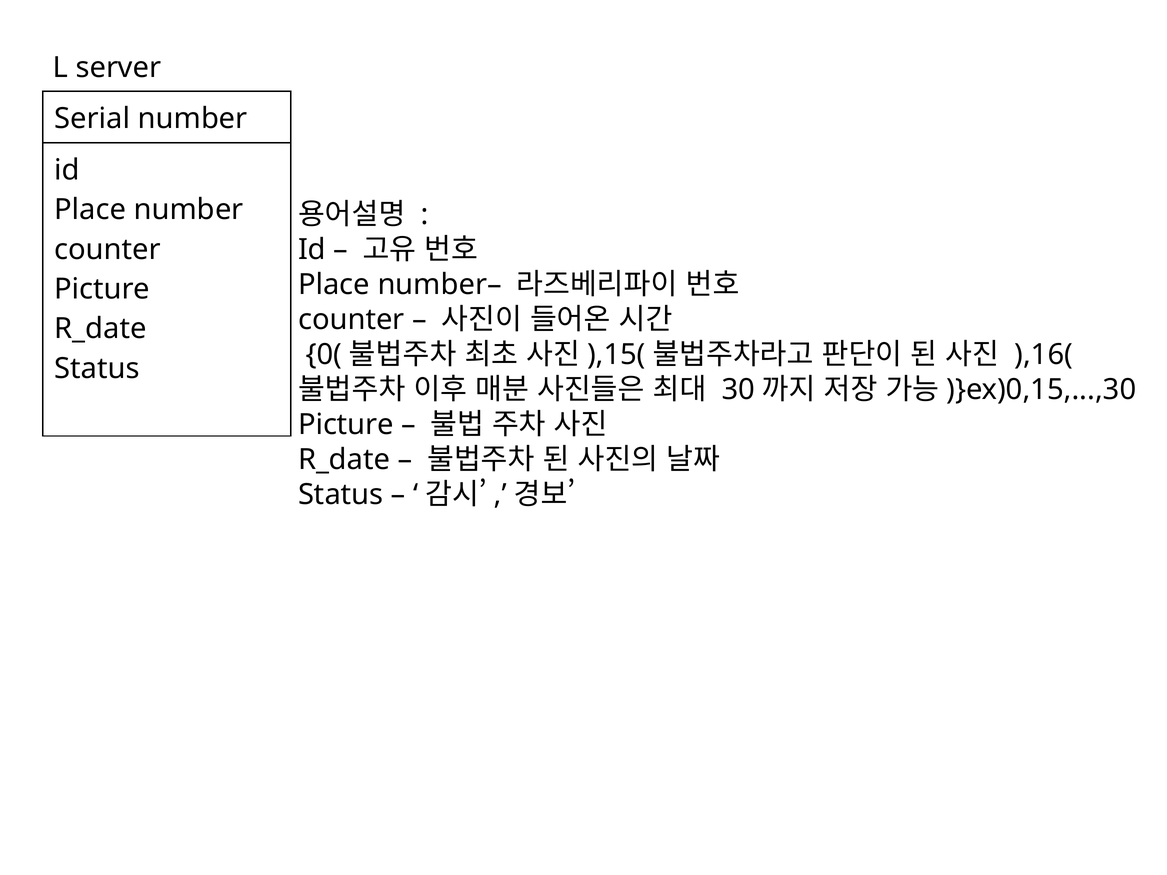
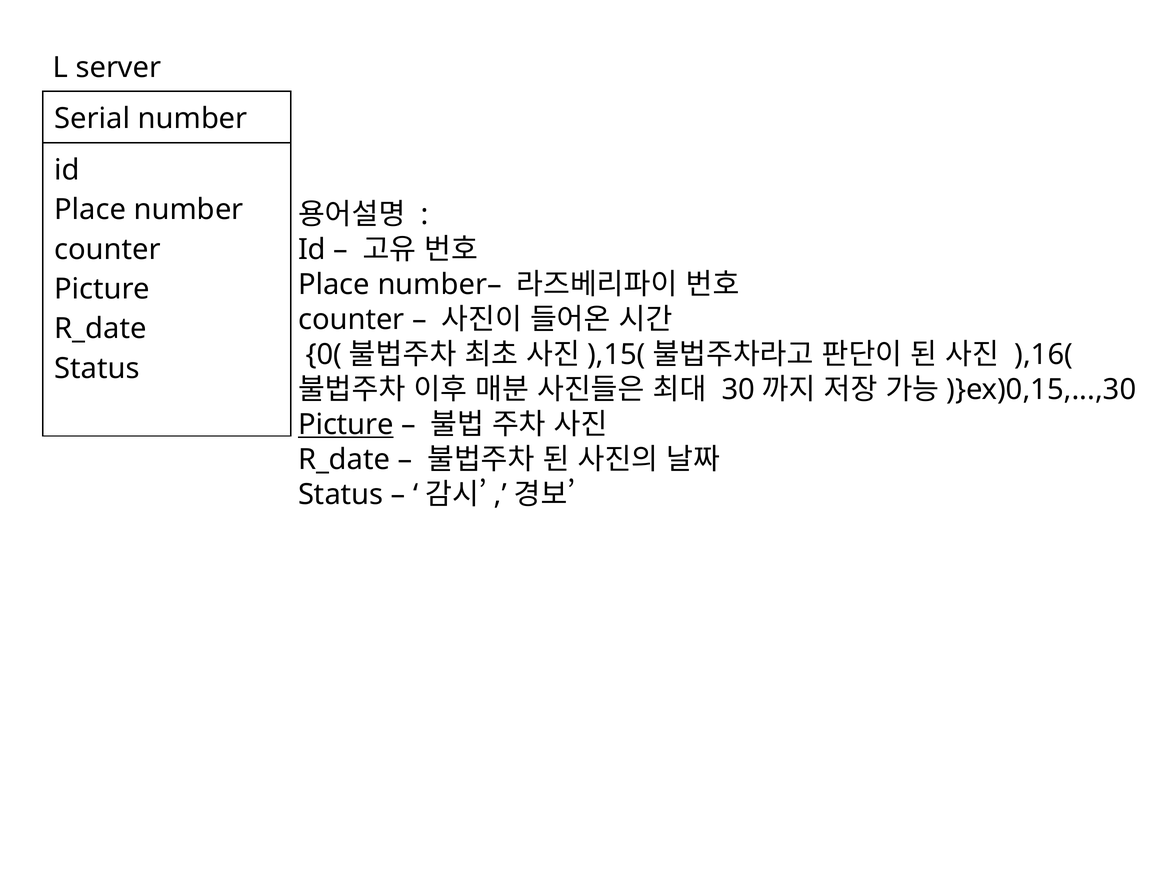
Picture underline: none -> present (346, 425)
